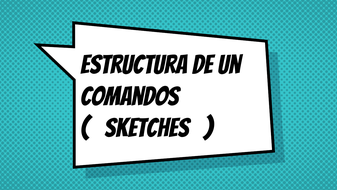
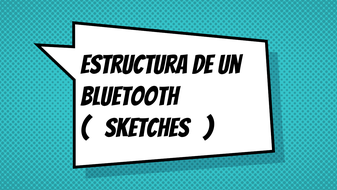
comandos: comandos -> bluetooth (129, 97)
